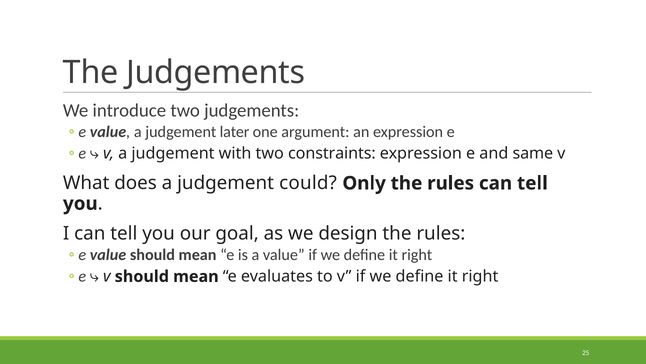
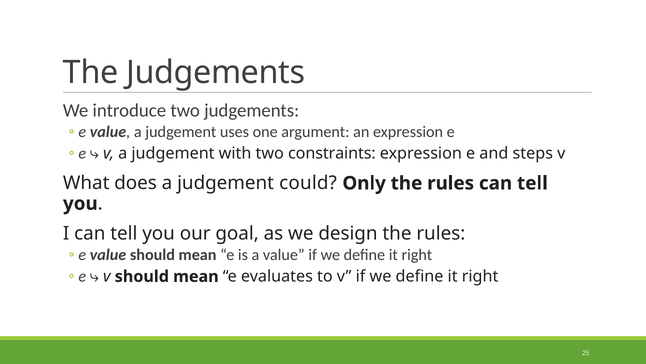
later: later -> uses (234, 132)
same: same -> steps (533, 153)
